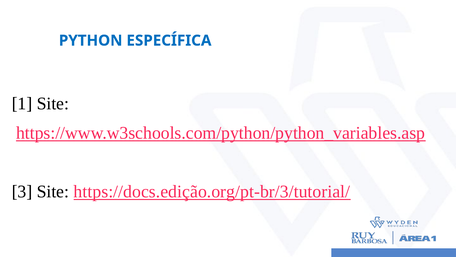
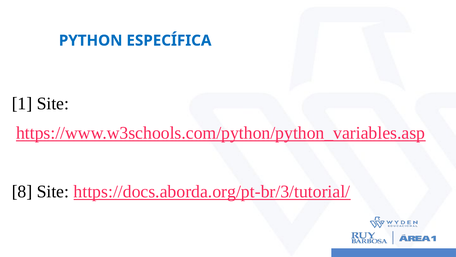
3: 3 -> 8 (22, 191)
https://docs.edição.org/pt-br/3/tutorial/: https://docs.edição.org/pt-br/3/tutorial/ -> https://docs.aborda.org/pt-br/3/tutorial/ (212, 191)
